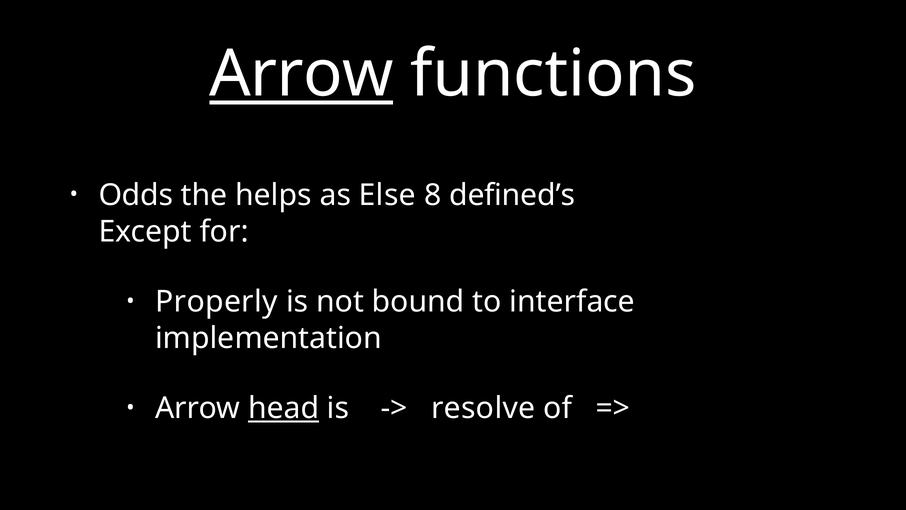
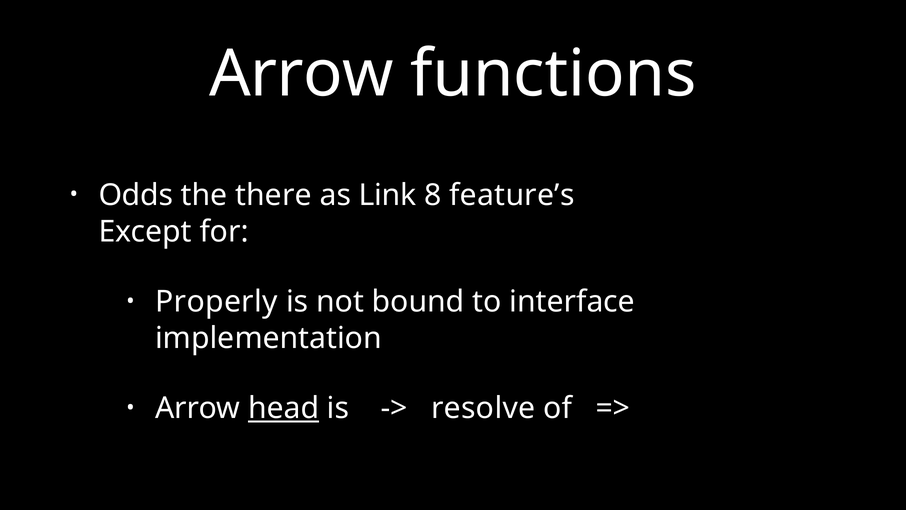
Arrow underline: present -> none (302, 74)
helps: helps -> there (273, 195)
Else: Else -> Link (388, 195)
defined’s: defined’s -> feature’s (512, 195)
